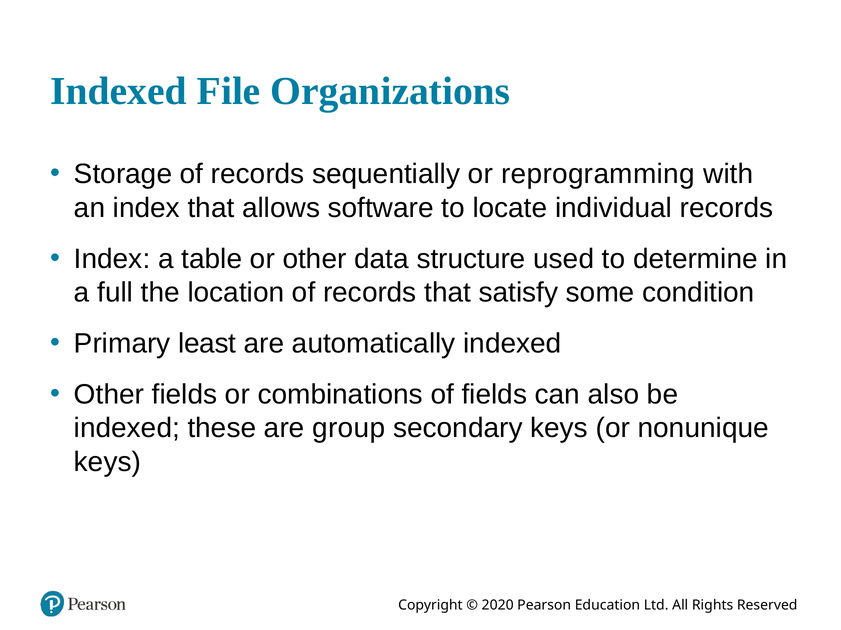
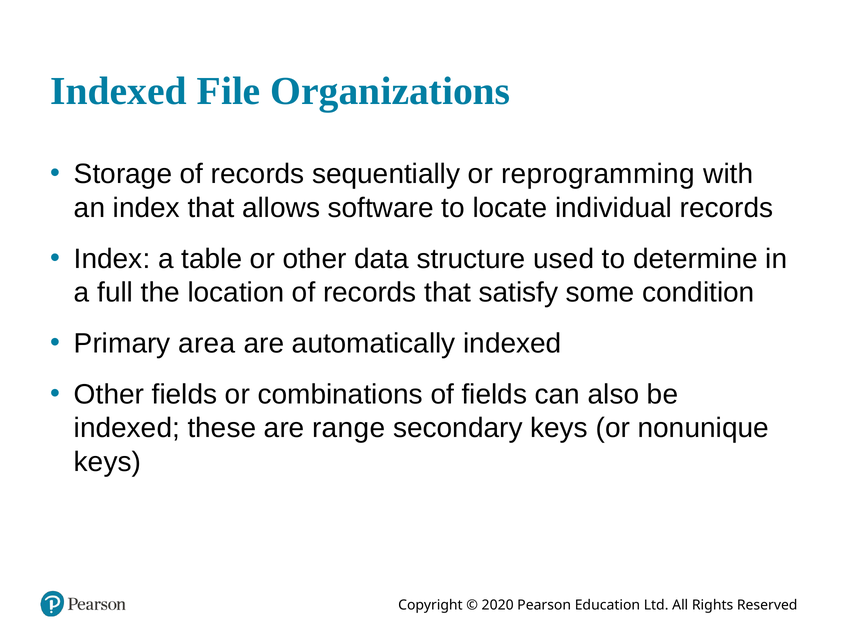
least: least -> area (207, 344)
group: group -> range (349, 429)
